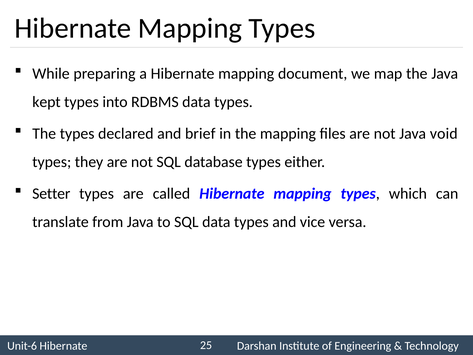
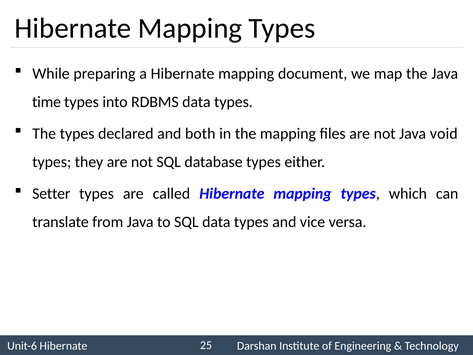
kept: kept -> time (47, 102)
brief: brief -> both (200, 134)
